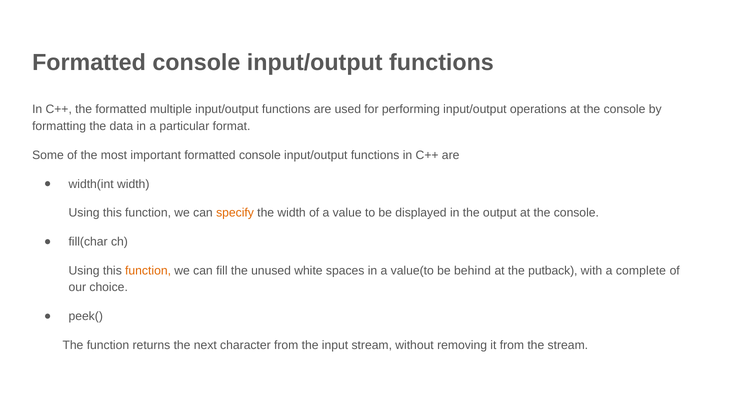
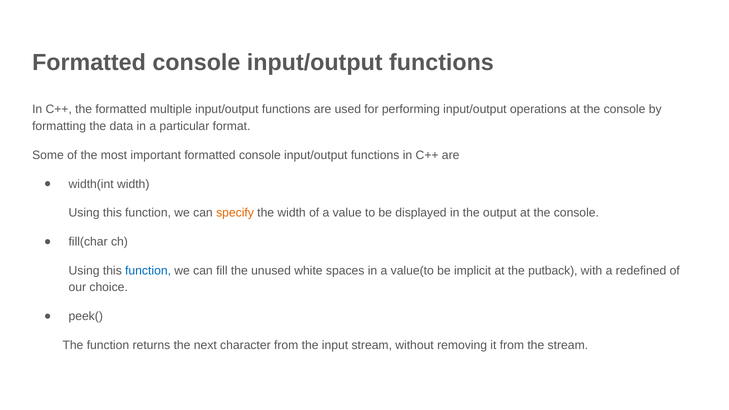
function colour: orange -> blue (148, 271)
behind: behind -> implicit (473, 271)
complete: complete -> redefined (641, 271)
